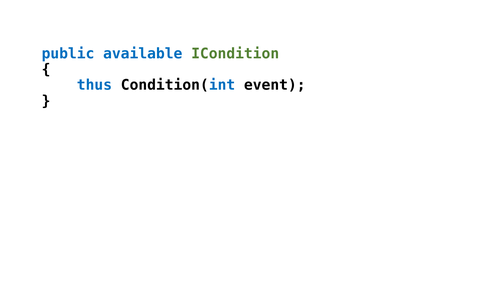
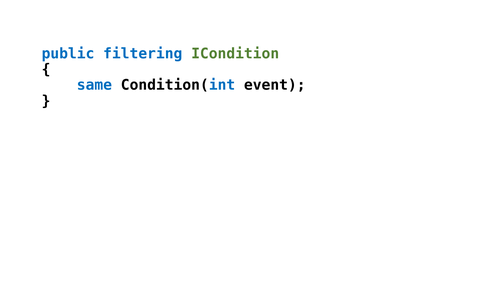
available: available -> filtering (143, 54)
thus: thus -> same (94, 85)
